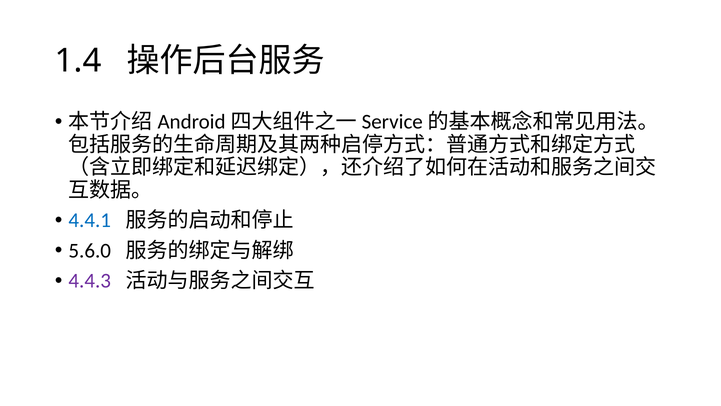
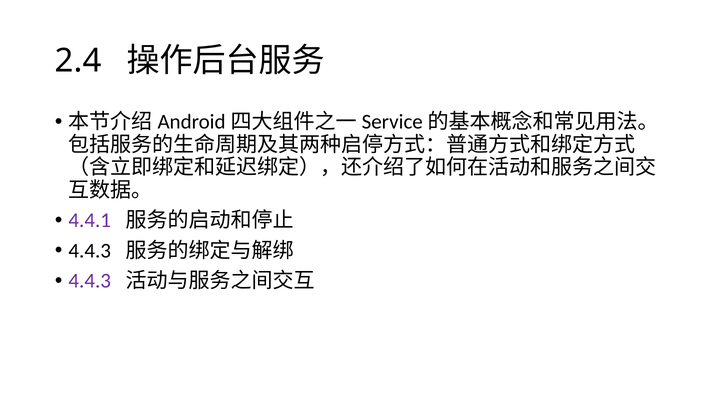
1.4: 1.4 -> 2.4 (78, 61)
4.4.1 colour: blue -> purple (90, 220)
5.6.0: 5.6.0 -> 4.4.3 (90, 251)
